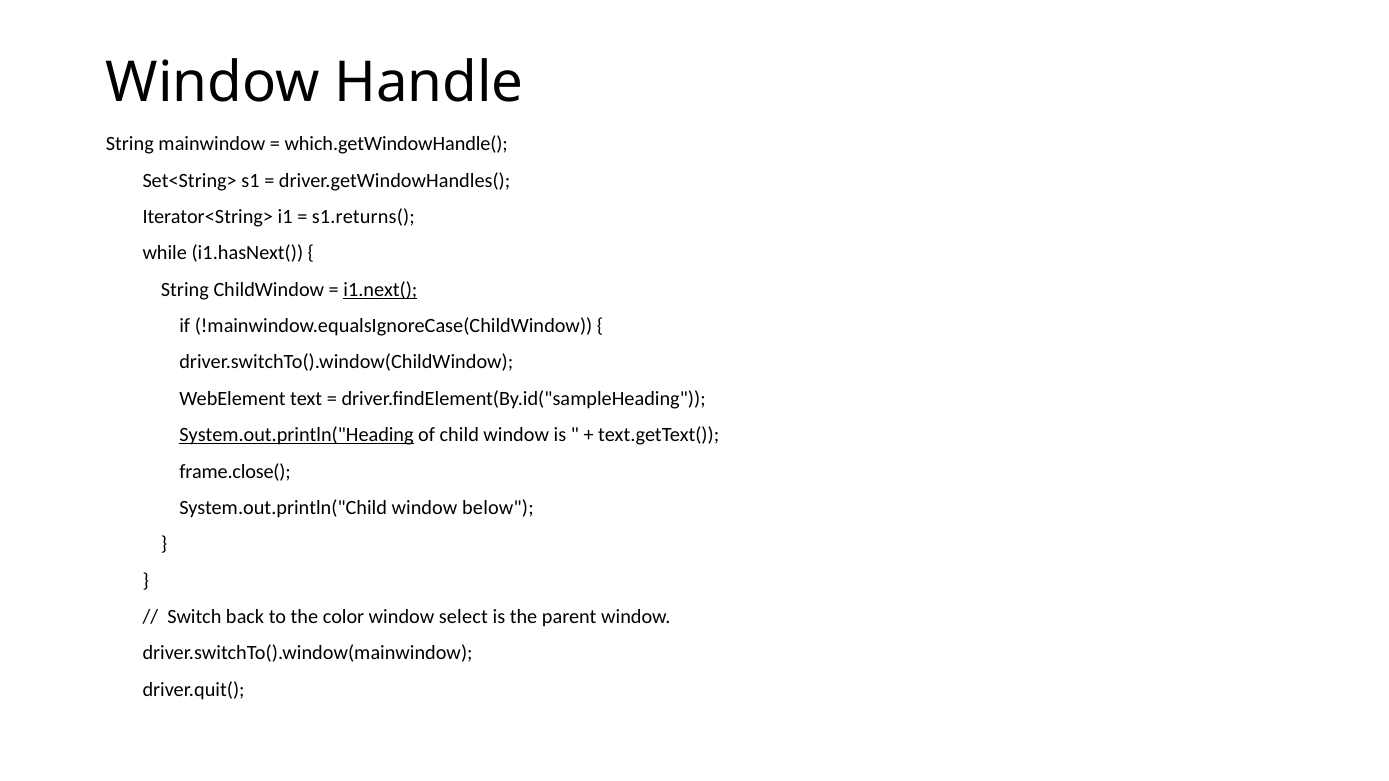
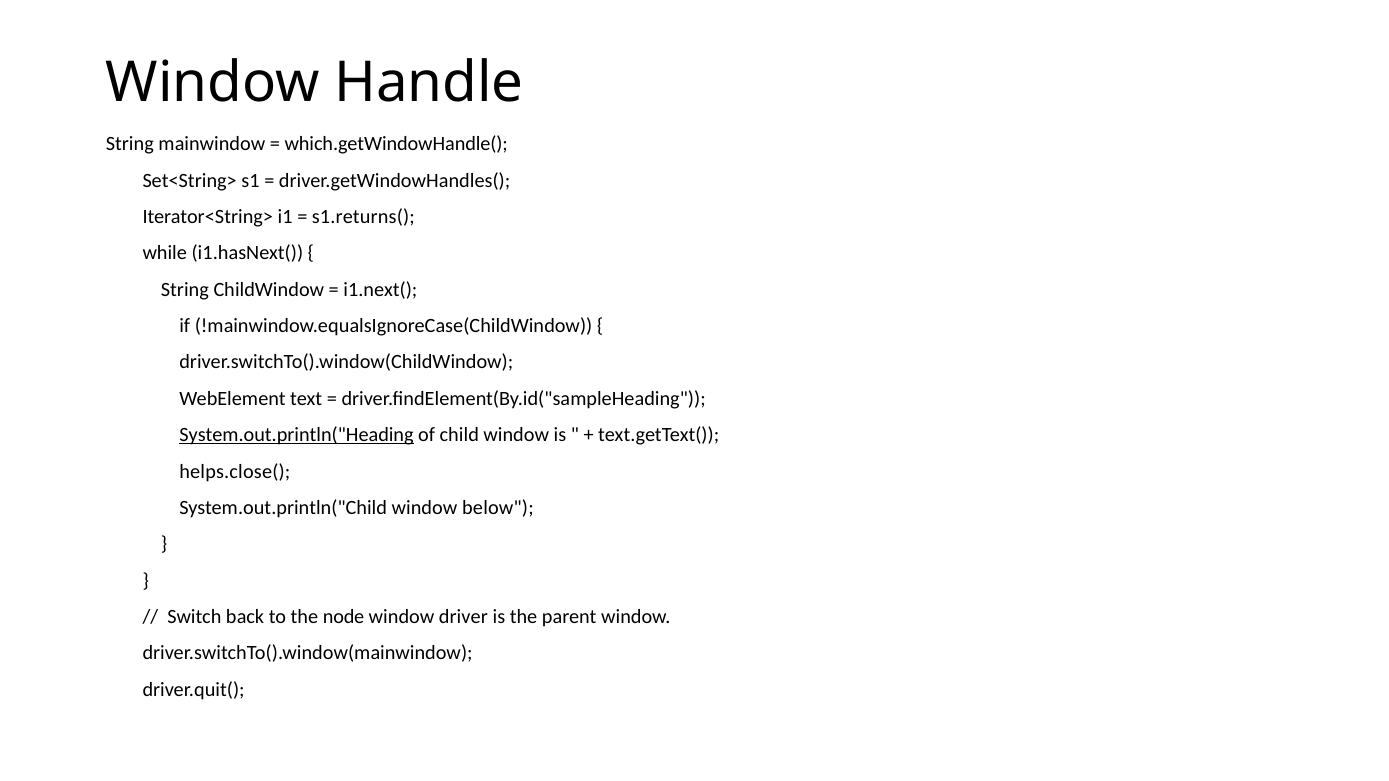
i1.next( underline: present -> none (380, 290)
frame.close(: frame.close( -> helps.close( (235, 472)
color: color -> node (344, 617)
select: select -> driver (463, 617)
